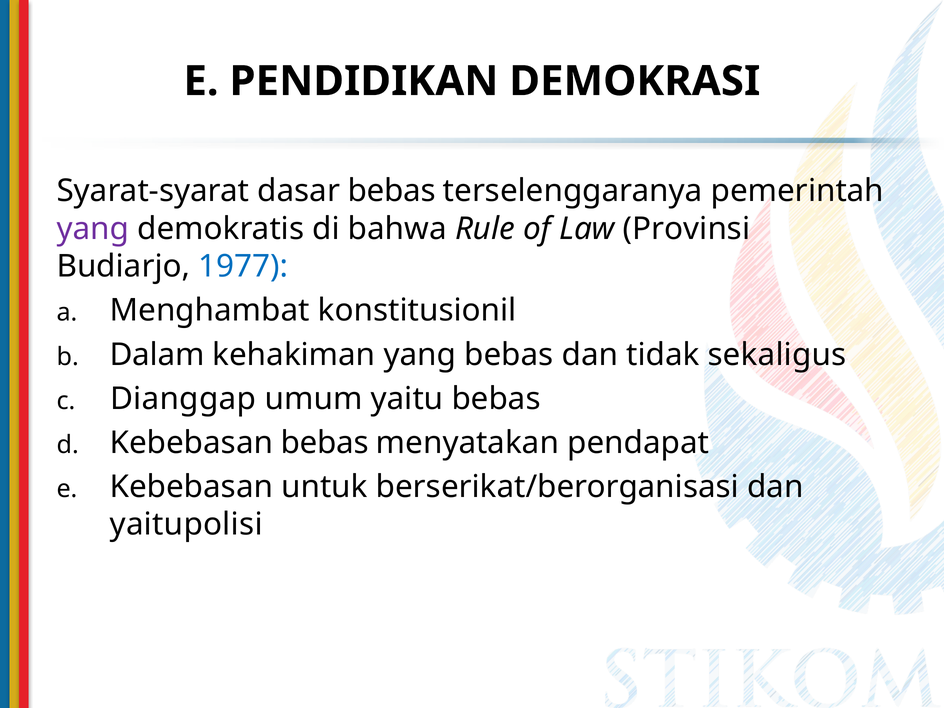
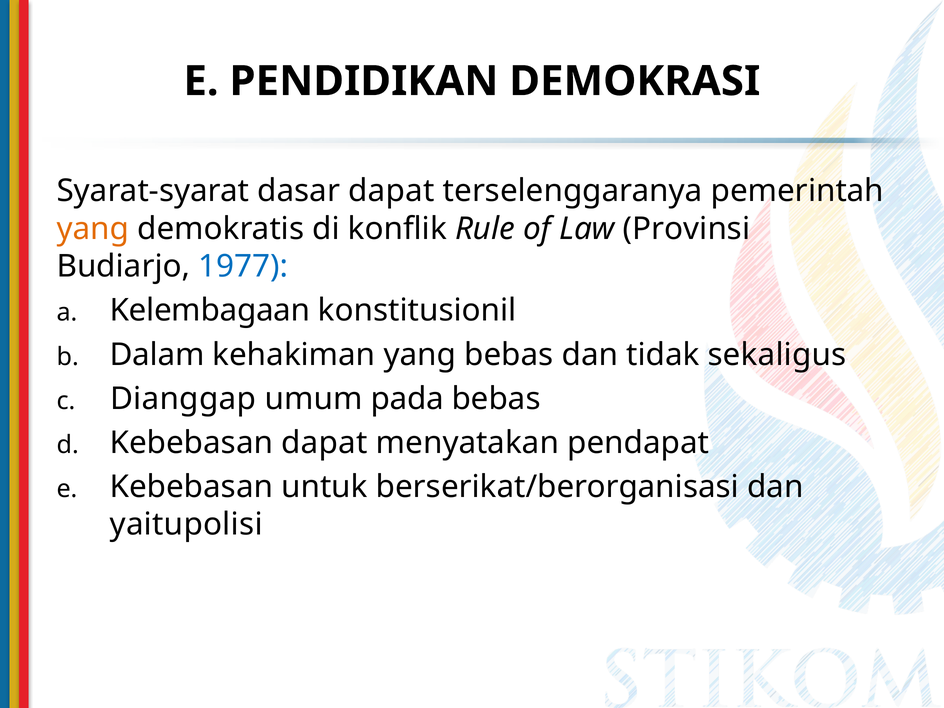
dasar bebas: bebas -> dapat (391, 191)
yang colour: purple -> orange (93, 229)
bahwa: bahwa -> konflik (397, 229)
Menghambat: Menghambat -> Kelembagaan (210, 311)
yaitu: yaitu -> pada (407, 399)
Kebebasan bebas: bebas -> dapat (324, 443)
